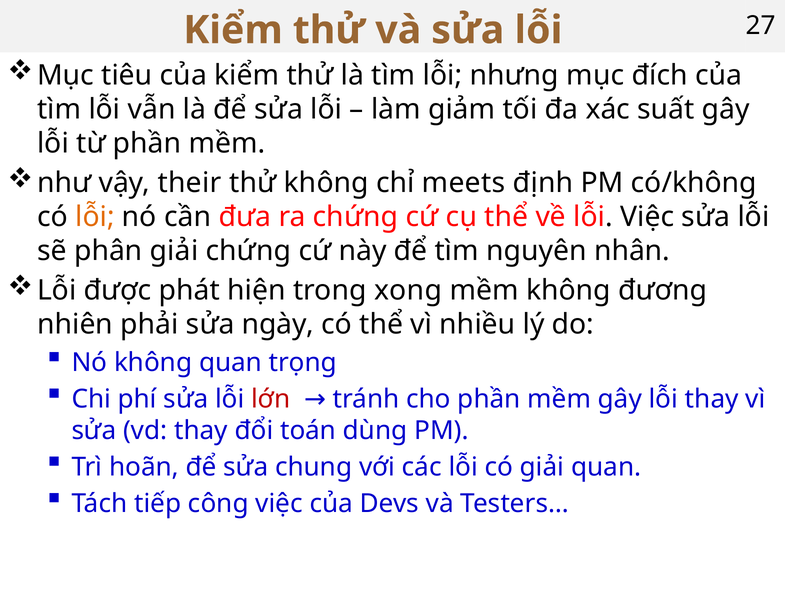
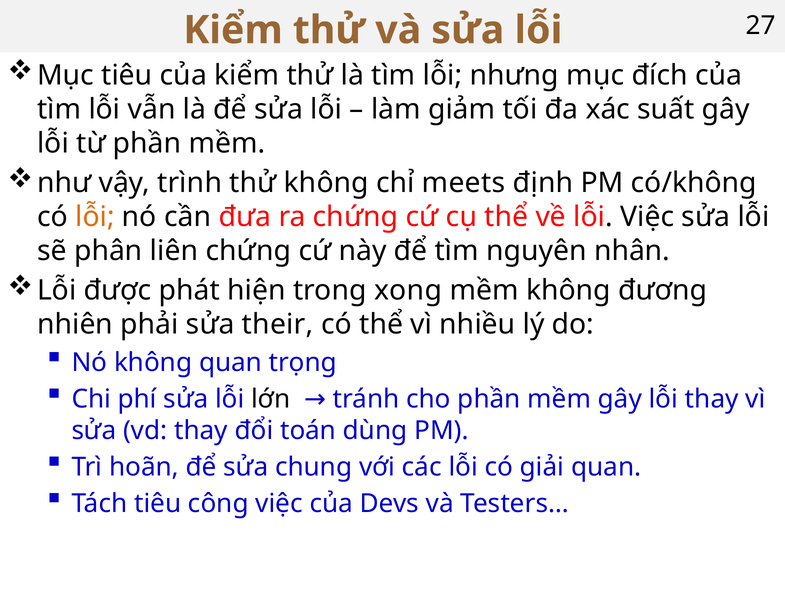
their: their -> trình (190, 183)
phân giải: giải -> liên (174, 251)
ngày: ngày -> their (278, 324)
lớn colour: red -> black (271, 399)
Tách tiếp: tiếp -> tiêu (158, 503)
